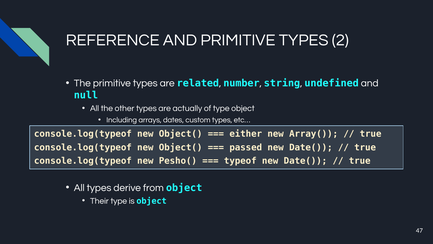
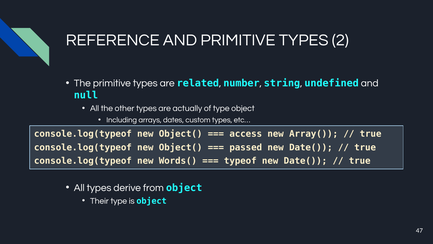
either: either -> access (246, 134)
Pesho(: Pesho( -> Words( (178, 161)
